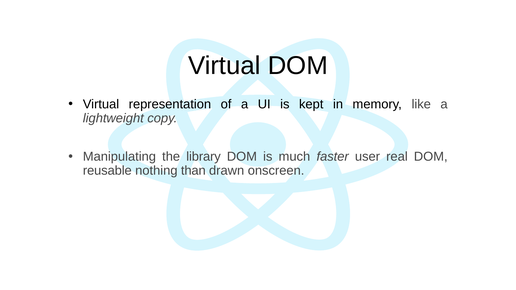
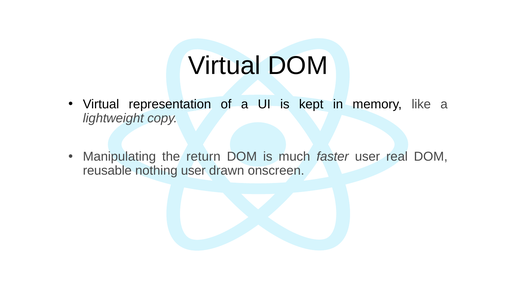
library: library -> return (203, 157)
nothing than: than -> user (193, 171)
